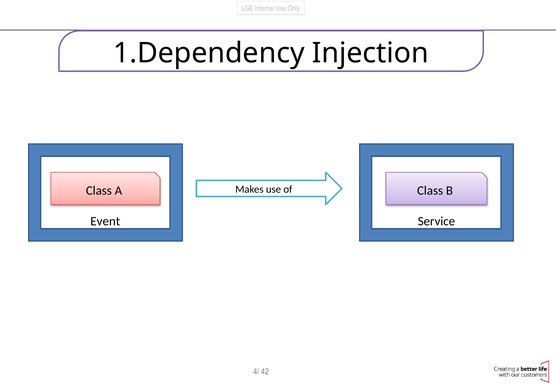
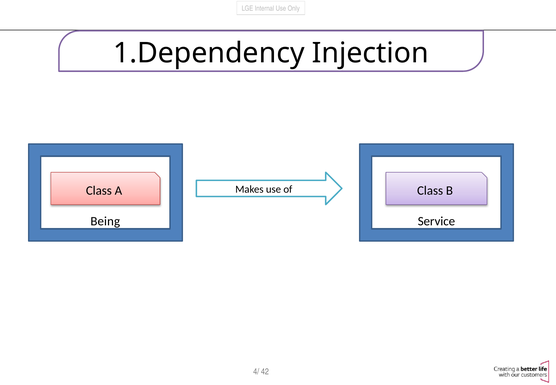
Event: Event -> Being (105, 221)
